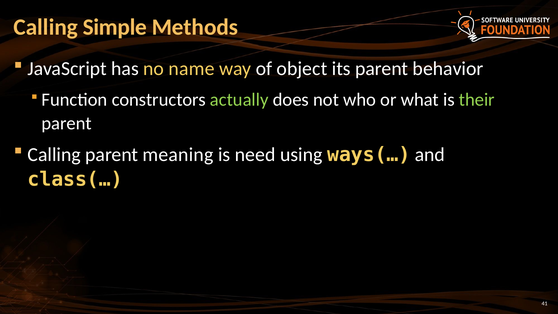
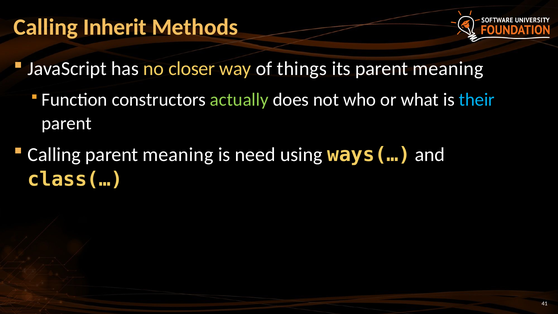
Simple: Simple -> Inherit (115, 27)
name: name -> closer (192, 69)
object: object -> things (302, 69)
its parent behavior: behavior -> meaning (448, 69)
their colour: light green -> light blue (477, 100)
